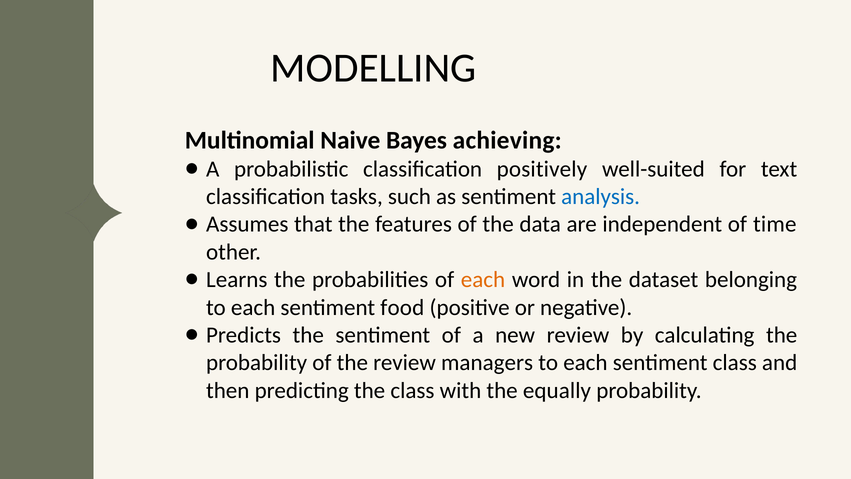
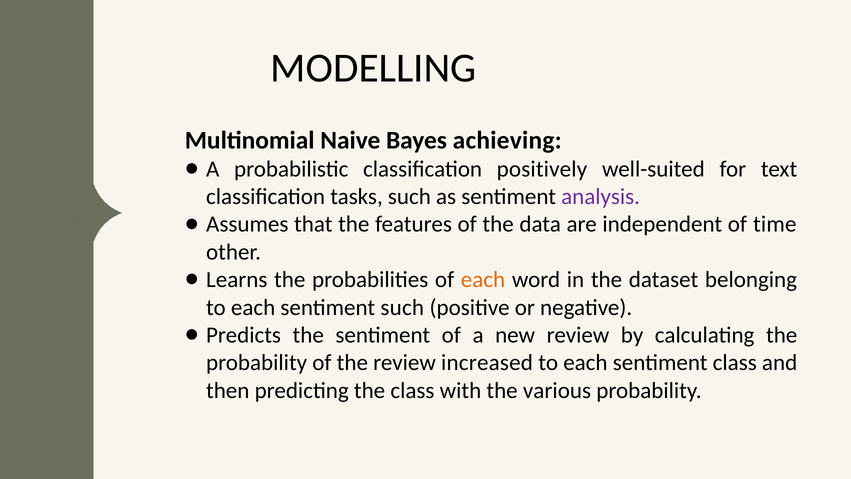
analysis colour: blue -> purple (601, 197)
sentiment food: food -> such (402, 307)
managers: managers -> increased (487, 363)
equally: equally -> various (557, 390)
